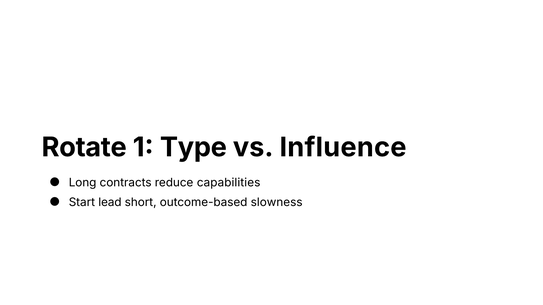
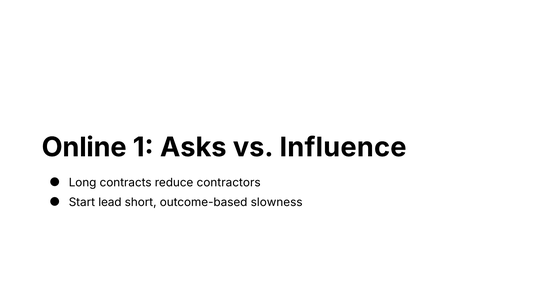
Rotate: Rotate -> Online (84, 148)
Type: Type -> Asks (193, 148)
capabilities: capabilities -> contractors (229, 183)
